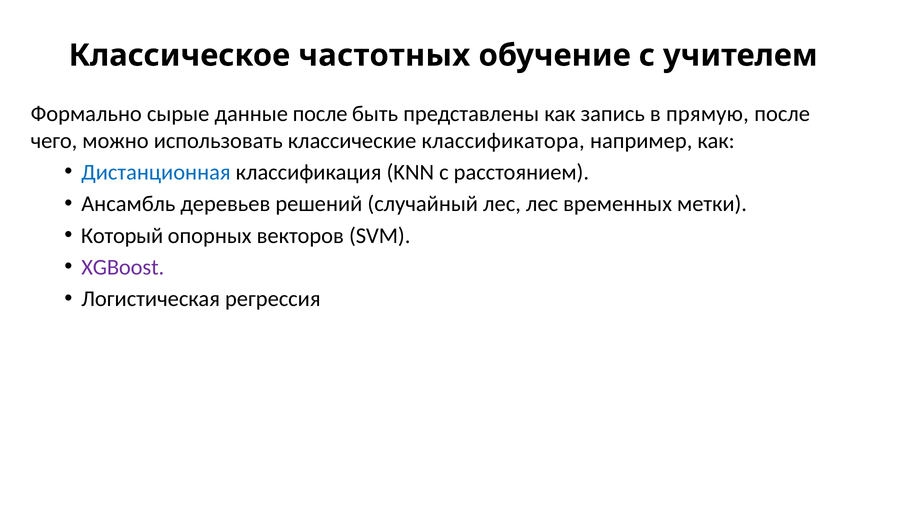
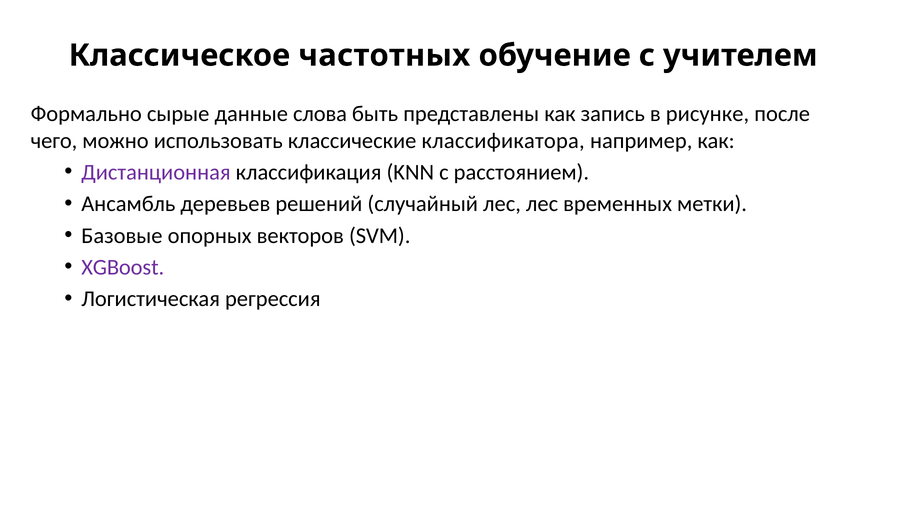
данные после: после -> слова (320, 114)
прямую: прямую -> рисунке (707, 114)
Дистанционная colour: blue -> purple (156, 172)
Который: Который -> Базовые (122, 236)
